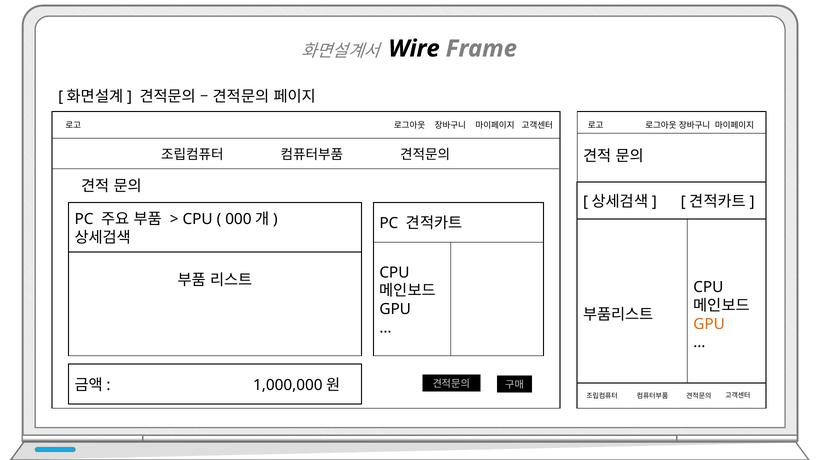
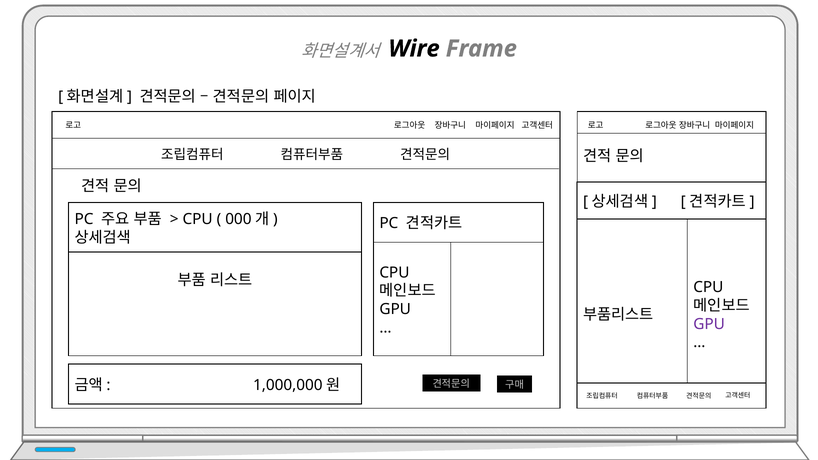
GPU colour: orange -> purple (709, 324)
